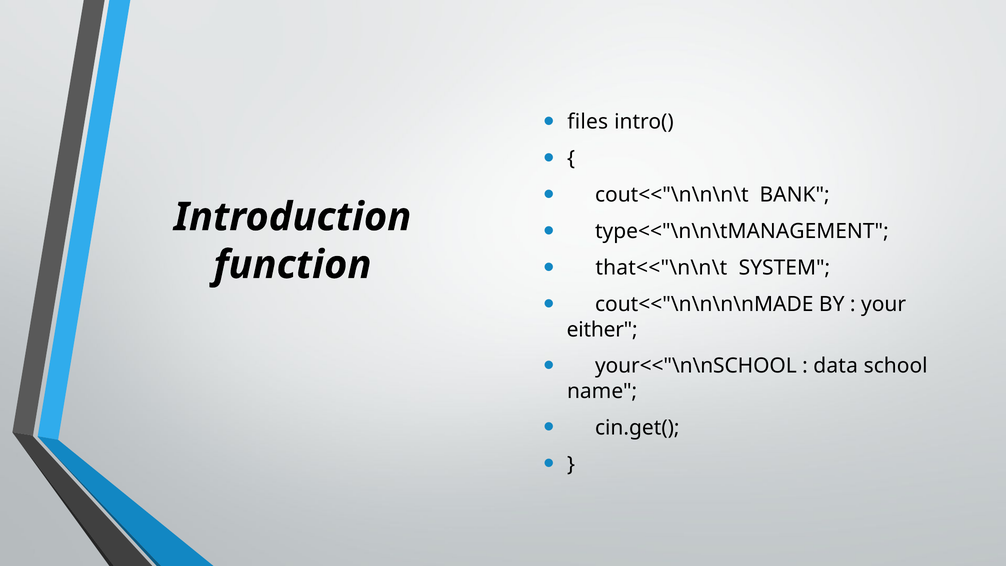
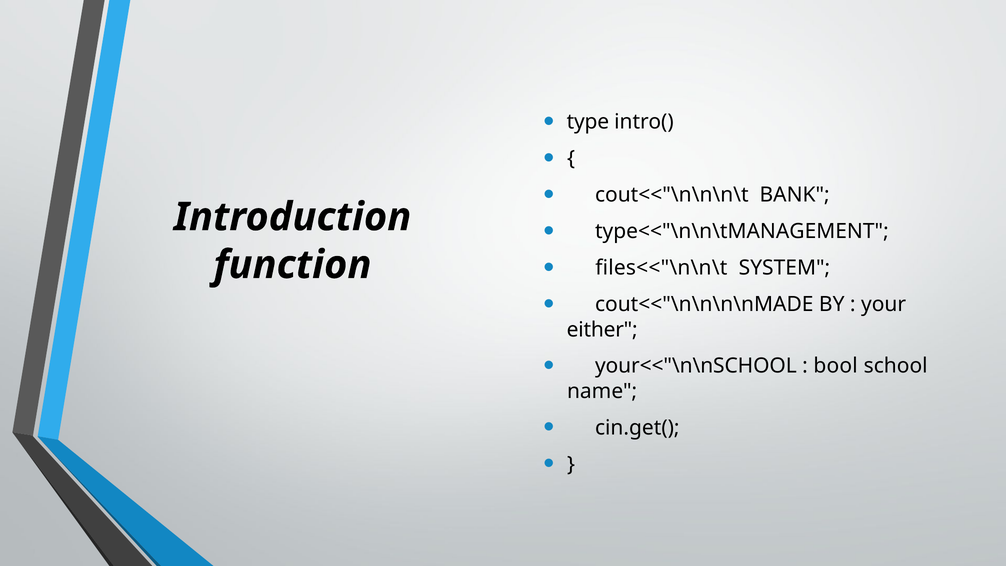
files: files -> type (588, 122)
that<<"\n\n\t: that<<"\n\n\t -> files<<"\n\n\t (661, 268)
data: data -> bool (836, 366)
